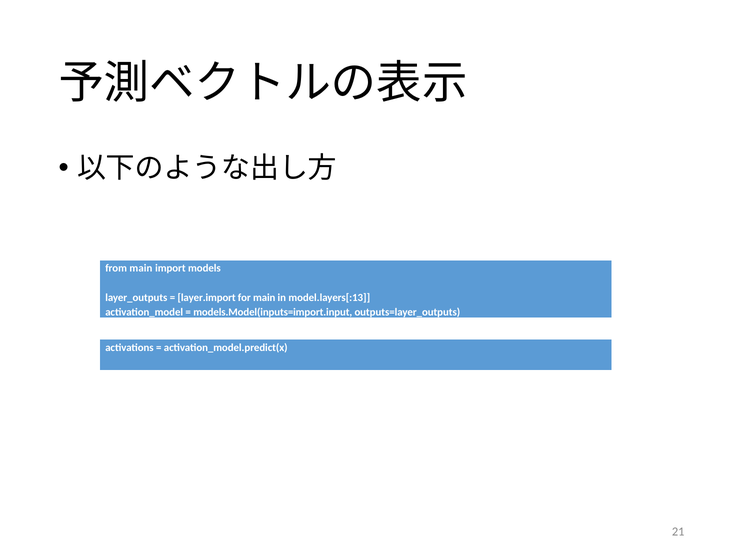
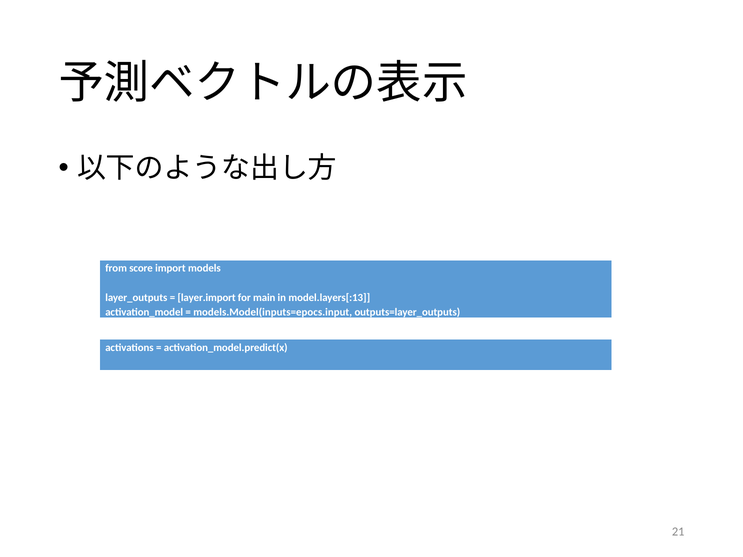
from main: main -> score (141, 268)
models.Model(inputs=import.input: models.Model(inputs=import.input -> models.Model(inputs=epocs.input (273, 312)
